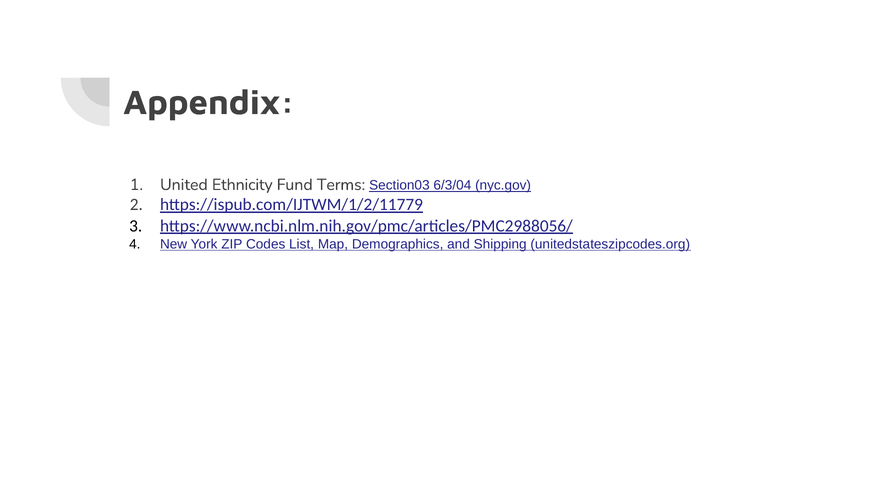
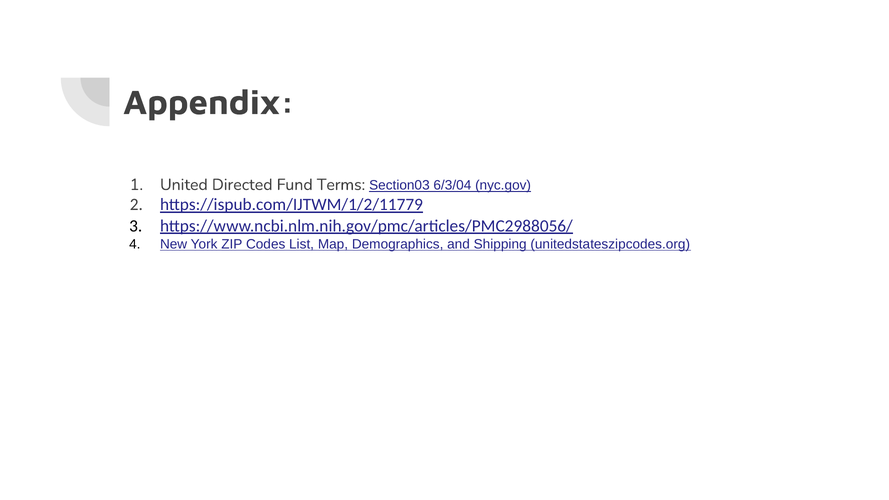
Ethnicity: Ethnicity -> Directed (242, 185)
